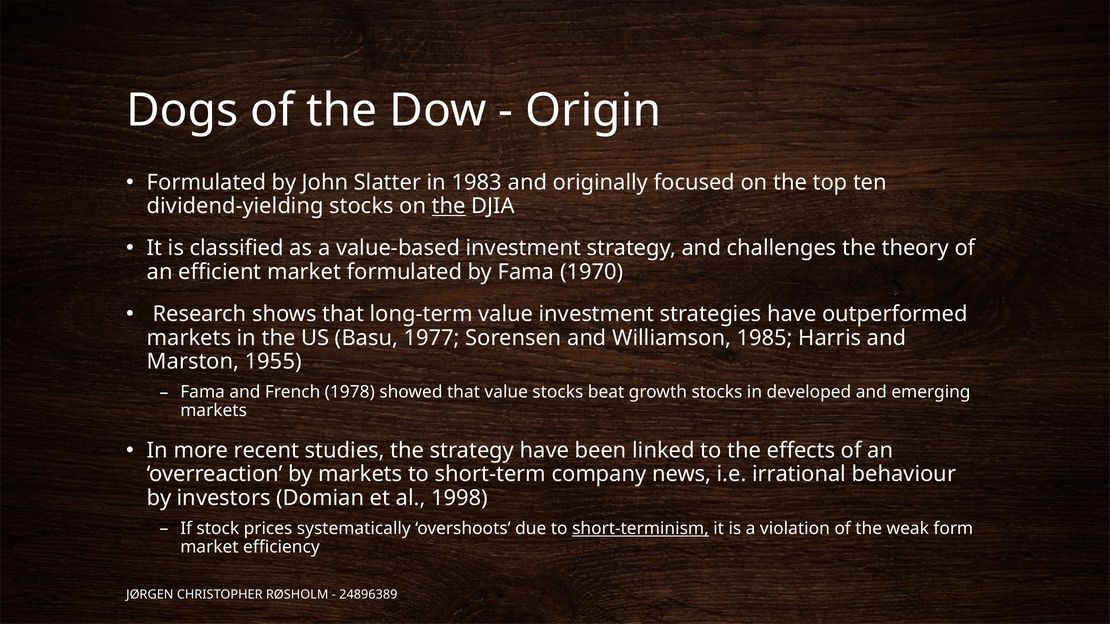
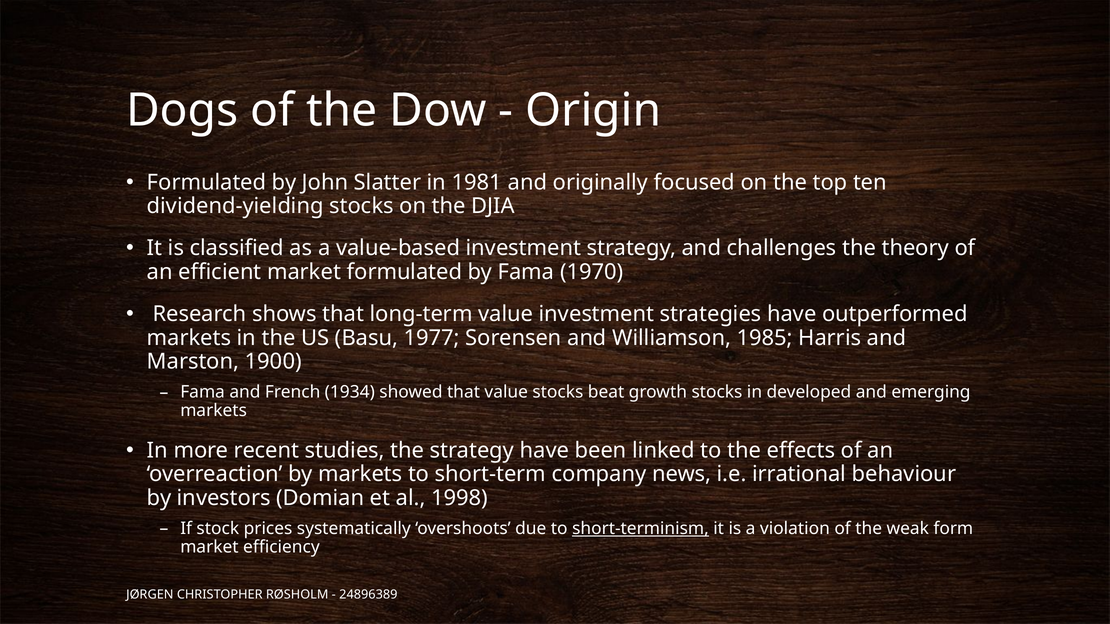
1983: 1983 -> 1981 (477, 182)
the underline: present -> none (449, 206)
1955: 1955 -> 1900 (273, 362)
1978: 1978 -> 1934 (350, 392)
